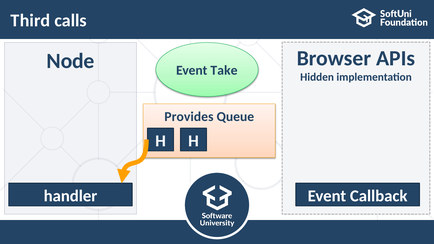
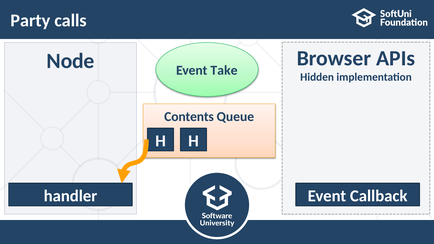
Third: Third -> Party (30, 21)
Provides: Provides -> Contents (189, 117)
